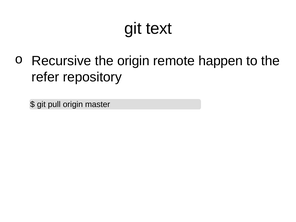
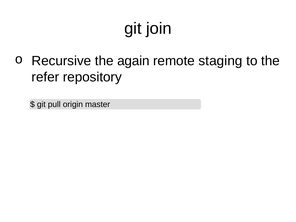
text: text -> join (159, 29)
the origin: origin -> again (133, 61)
happen: happen -> staging (221, 61)
